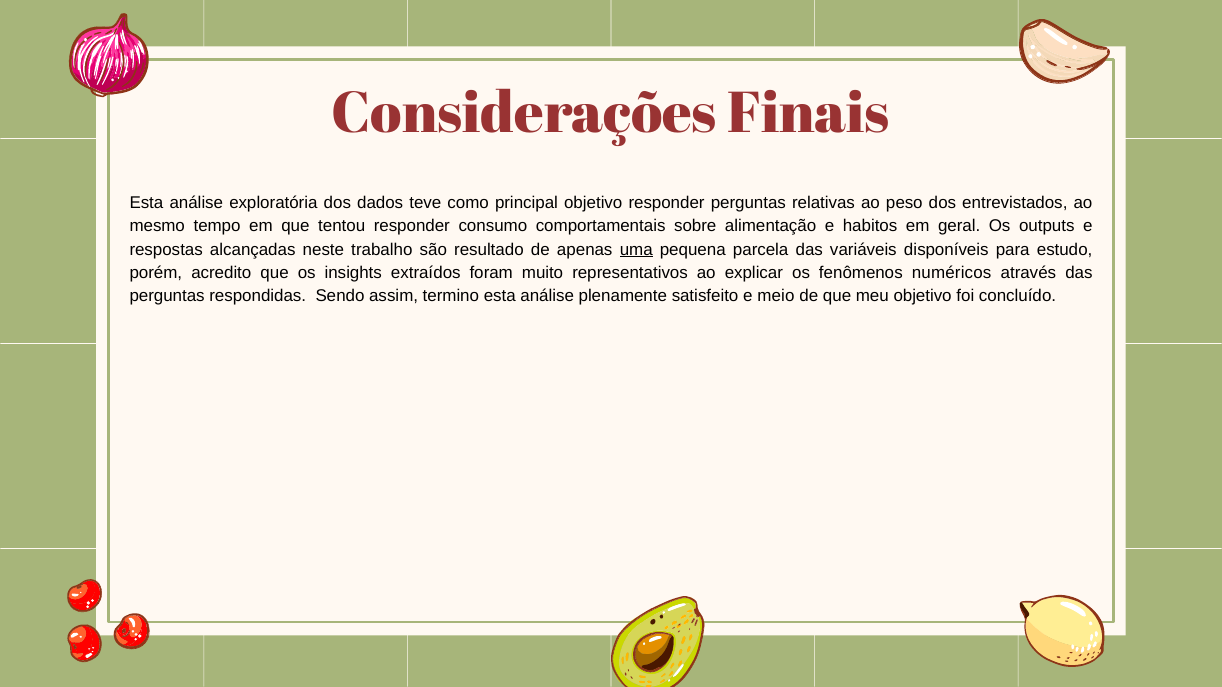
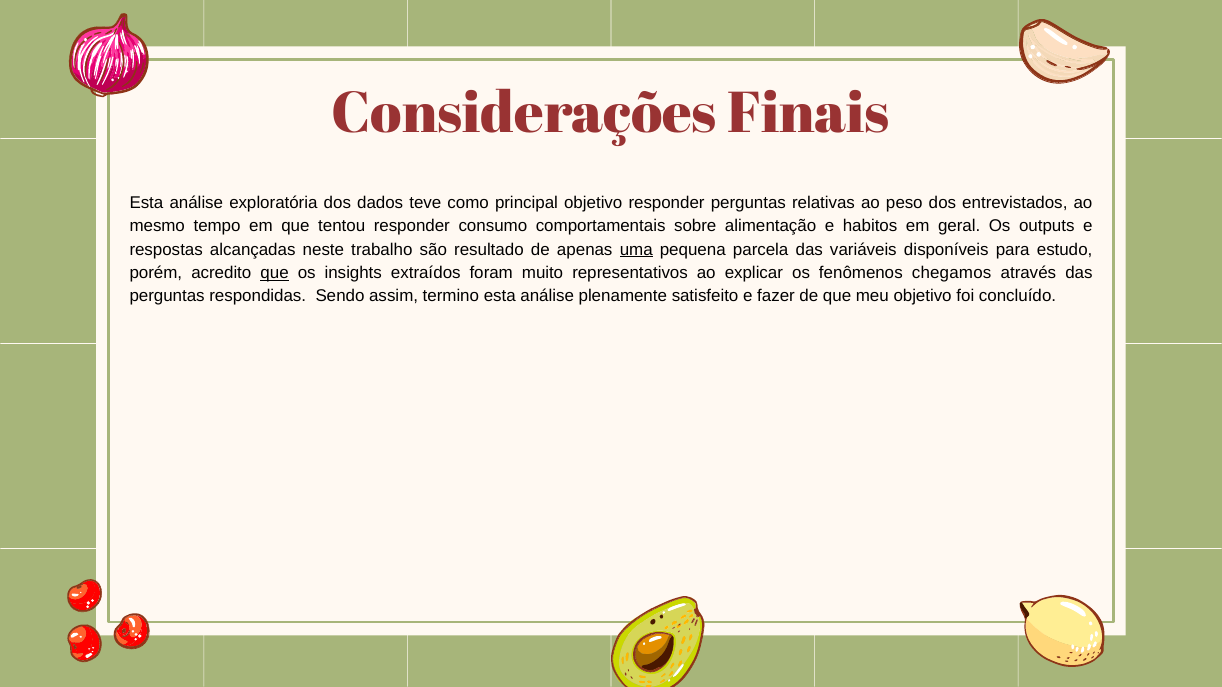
que underline: none -> present (275, 273)
numéricos: numéricos -> chegamos (952, 273)
meio: meio -> fazer (776, 297)
